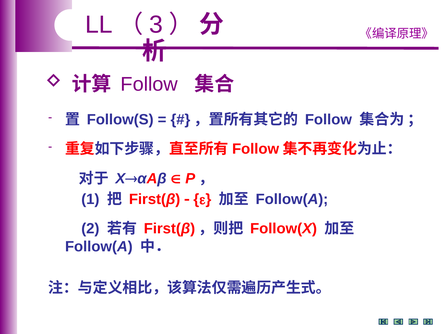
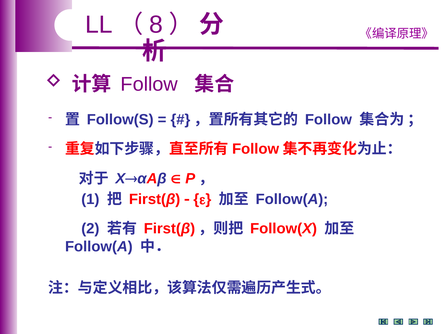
3: 3 -> 8 (156, 25)
